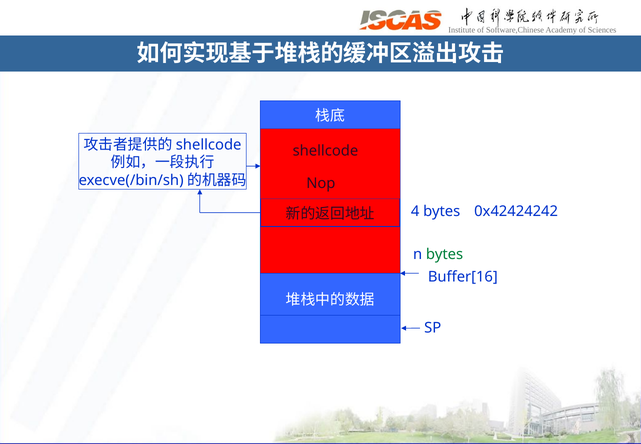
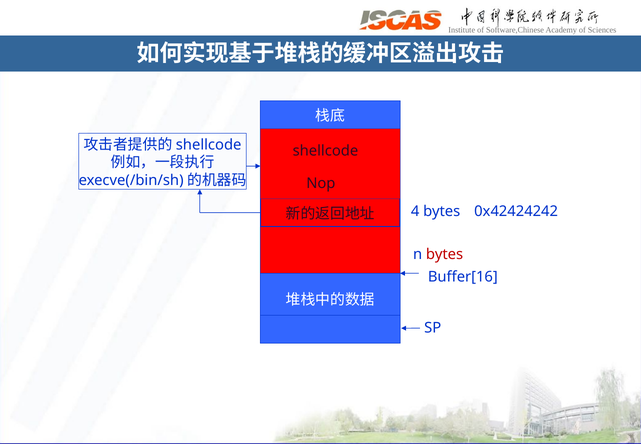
bytes colour: green -> red (445, 254)
